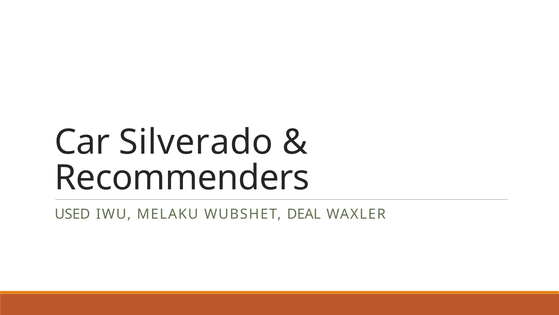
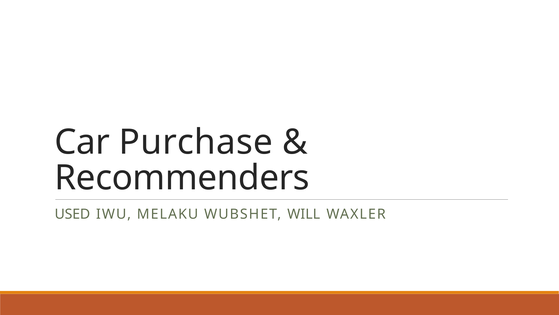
Silverado: Silverado -> Purchase (196, 142)
DEAL: DEAL -> WILL (304, 214)
